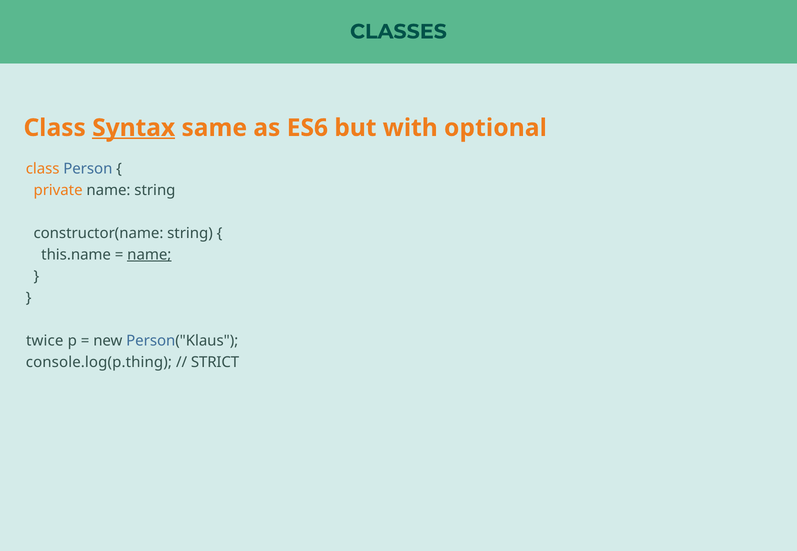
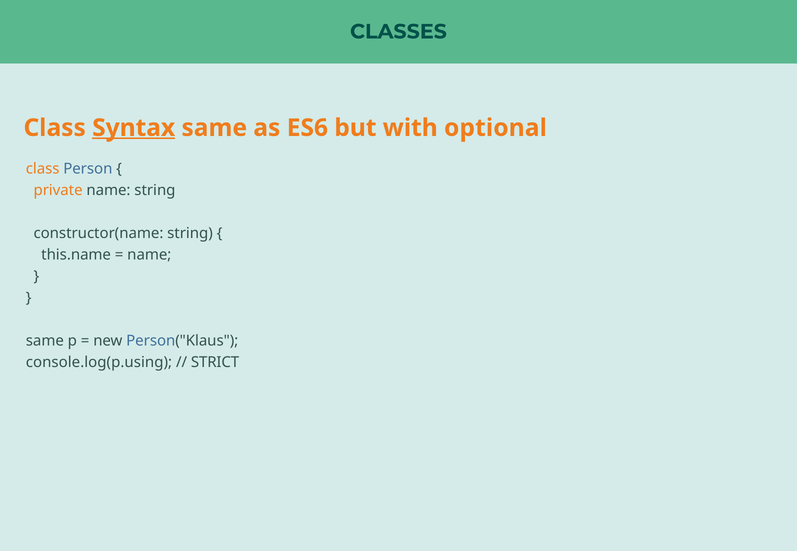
name underline: present -> none (149, 255)
twice: twice -> same (45, 341)
console.log(p.thing: console.log(p.thing -> console.log(p.using (99, 363)
